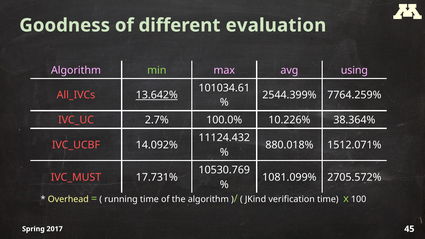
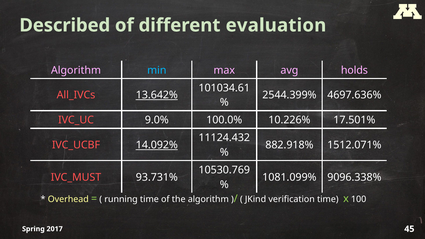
Goodness: Goodness -> Described (65, 25)
min colour: light green -> light blue (157, 70)
using: using -> holds (354, 70)
7764.259%: 7764.259% -> 4697.636% (354, 95)
2.7%: 2.7% -> 9.0% (157, 120)
38.364%: 38.364% -> 17.501% (354, 120)
14.092% underline: none -> present (157, 145)
880.018%: 880.018% -> 882.918% (289, 145)
17.731%: 17.731% -> 93.731% (157, 177)
2705.572%: 2705.572% -> 9096.338% (354, 177)
